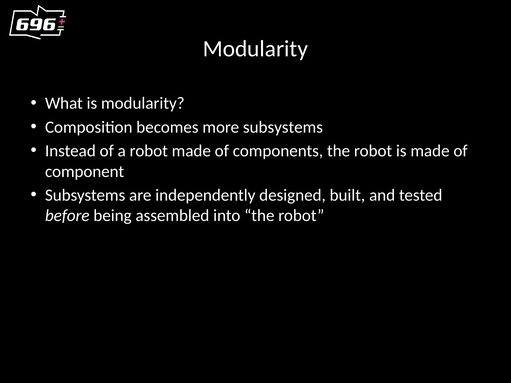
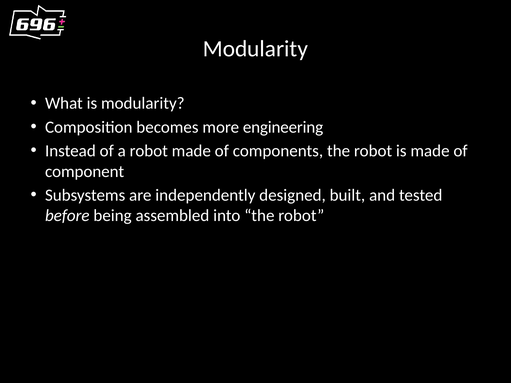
more subsystems: subsystems -> engineering (283, 127)
